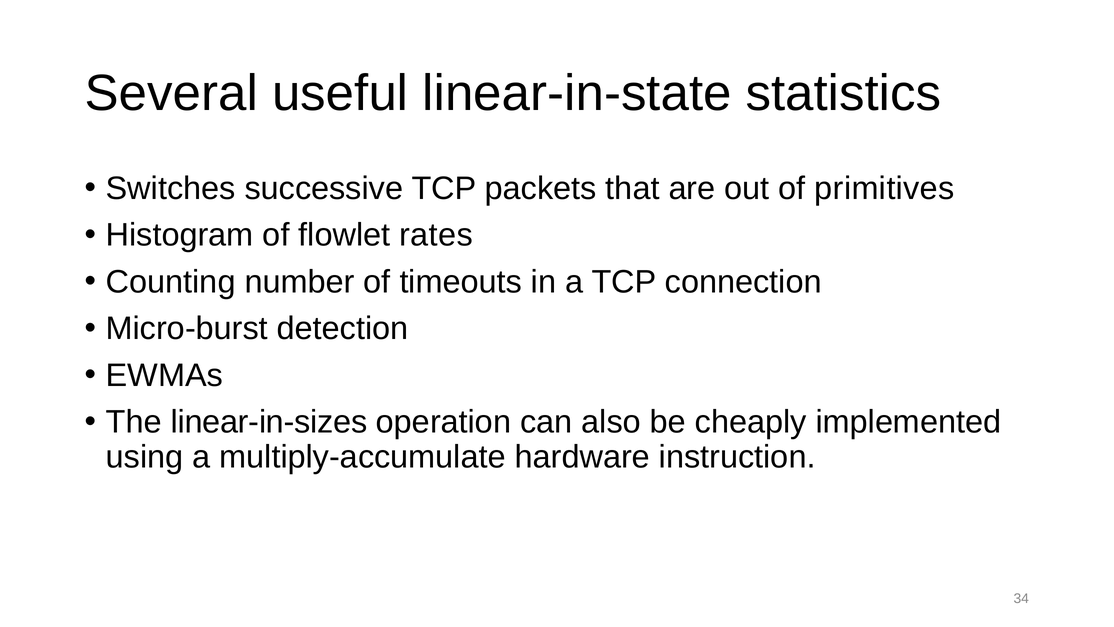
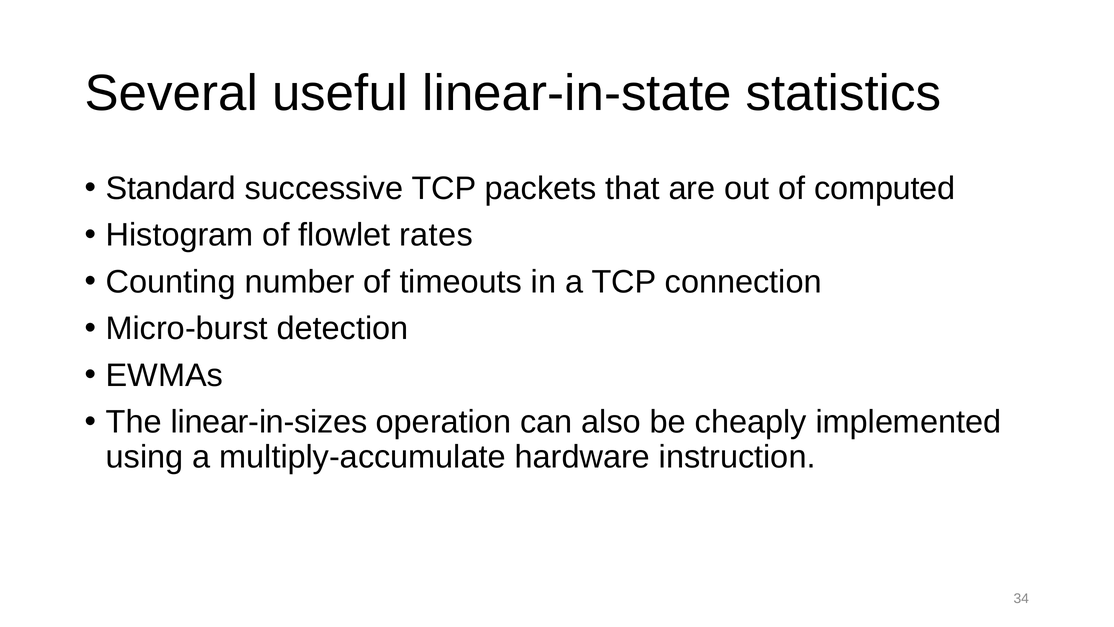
Switches: Switches -> Standard (171, 188)
primitives: primitives -> computed (885, 188)
